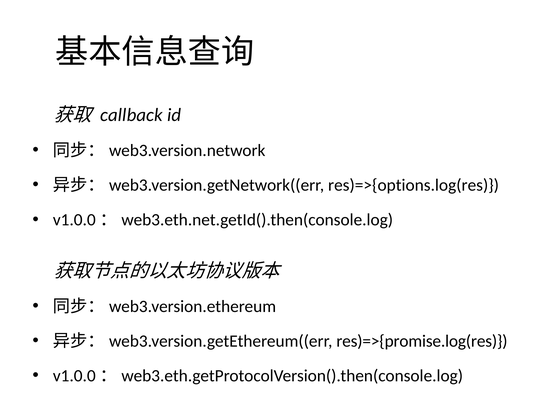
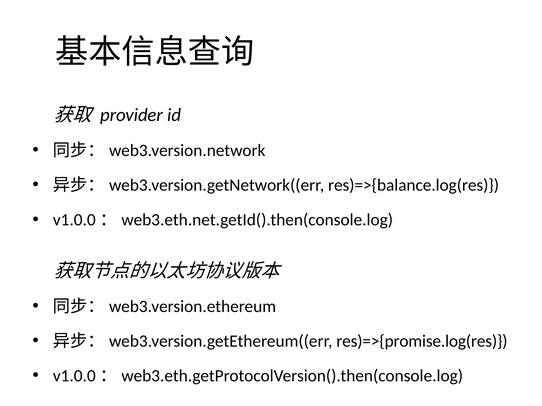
callback: callback -> provider (132, 115)
res)=>{options.log(res: res)=>{options.log(res -> res)=>{balance.log(res (414, 185)
